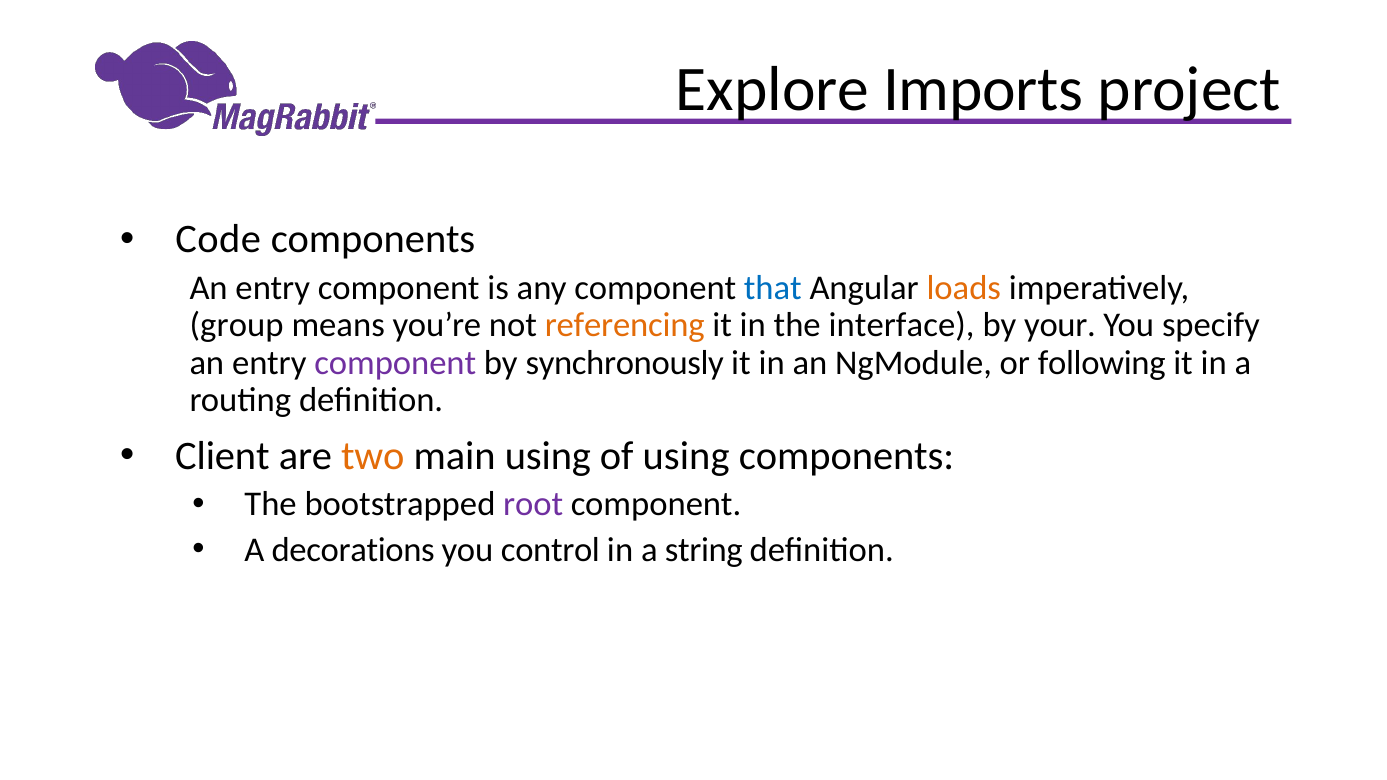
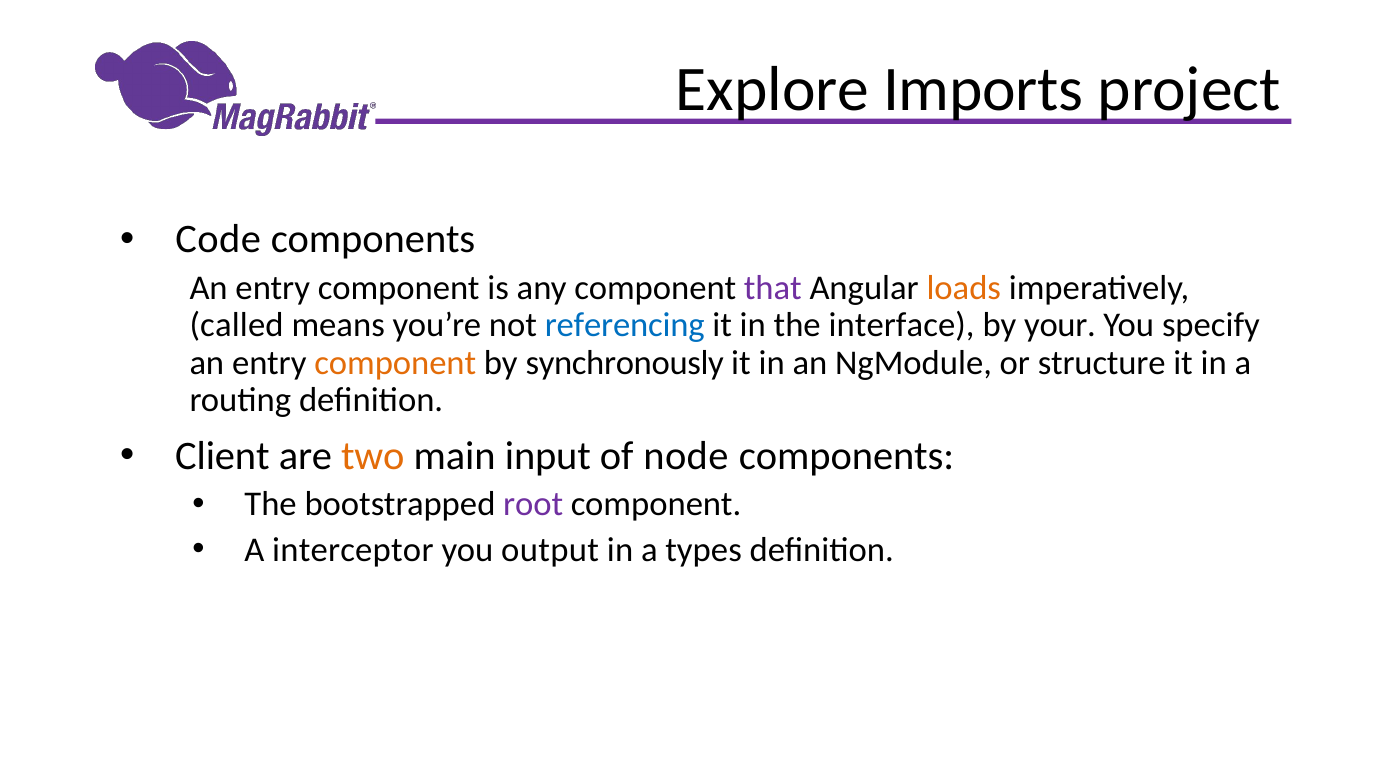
that colour: blue -> purple (773, 288)
group: group -> called (237, 325)
referencing colour: orange -> blue (625, 325)
component colour: purple -> orange (395, 363)
following: following -> structure (1102, 363)
main using: using -> input (548, 456)
of using: using -> node (686, 456)
decorations: decorations -> interceptor (353, 550)
control: control -> output (550, 550)
string: string -> types (704, 550)
